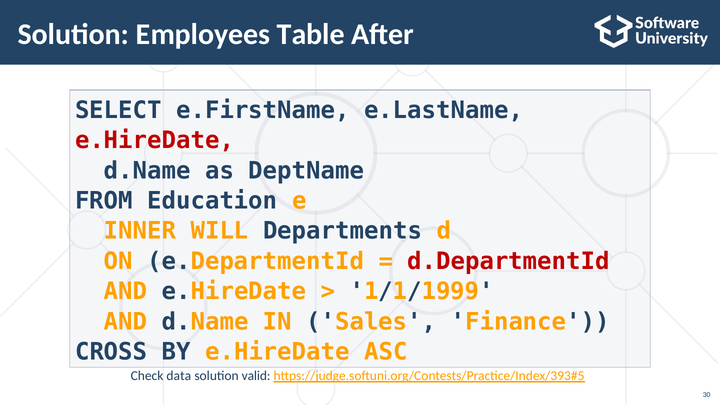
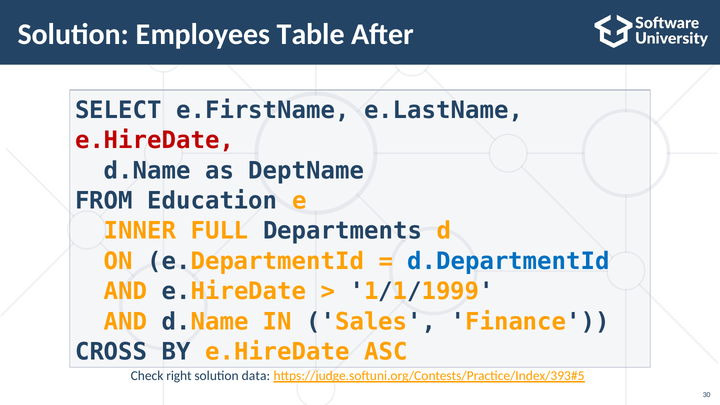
WILL: WILL -> FULL (220, 231)
d.DepartmentId colour: red -> blue (508, 261)
data: data -> right (179, 376)
valid: valid -> data (256, 376)
